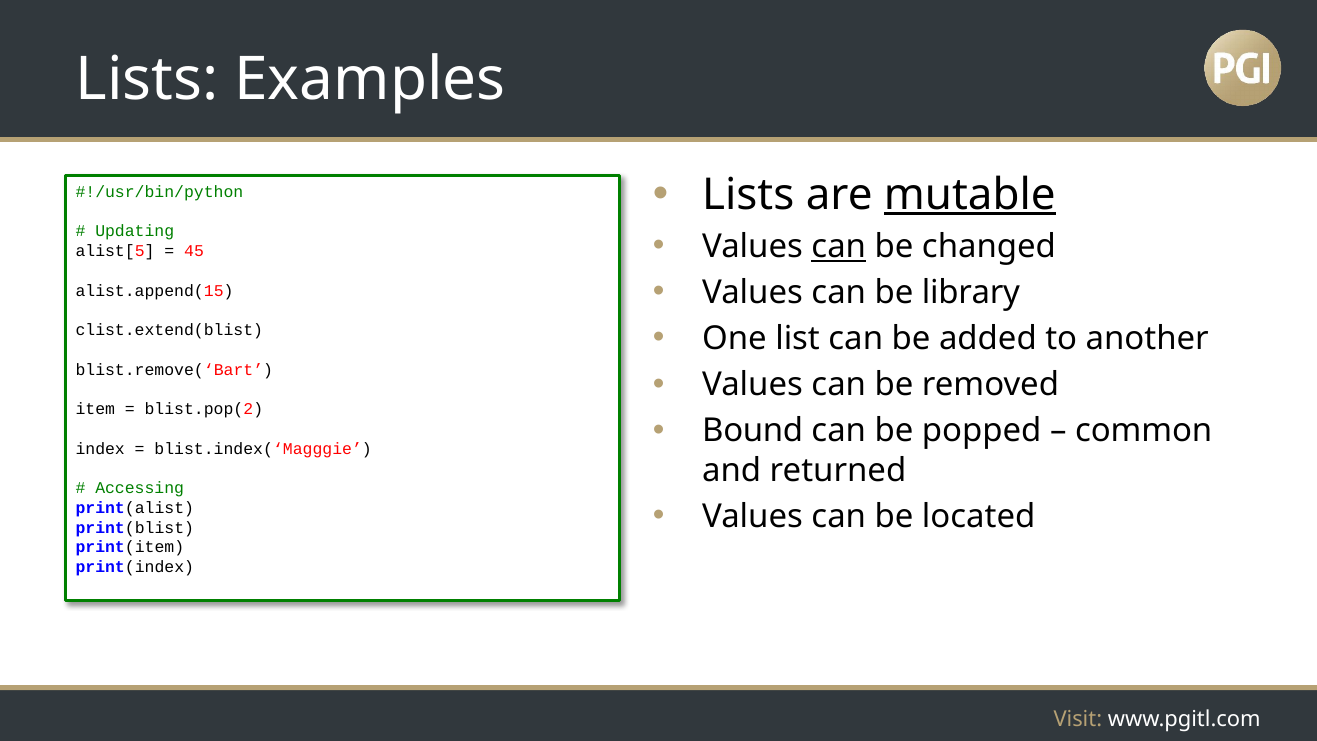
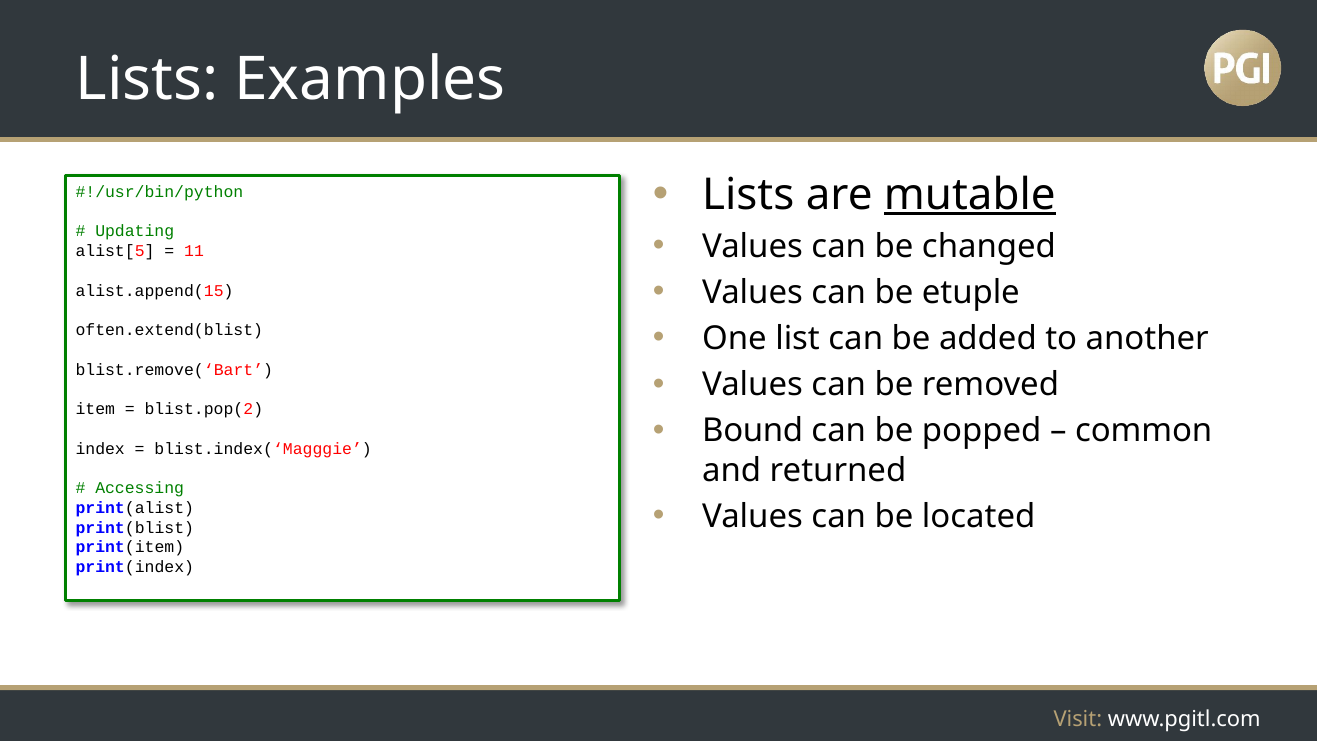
can underline: present -> none (839, 247)
45: 45 -> 11 (194, 251)
library: library -> etuple (971, 293)
clist.extend(blist: clist.extend(blist -> often.extend(blist (169, 330)
